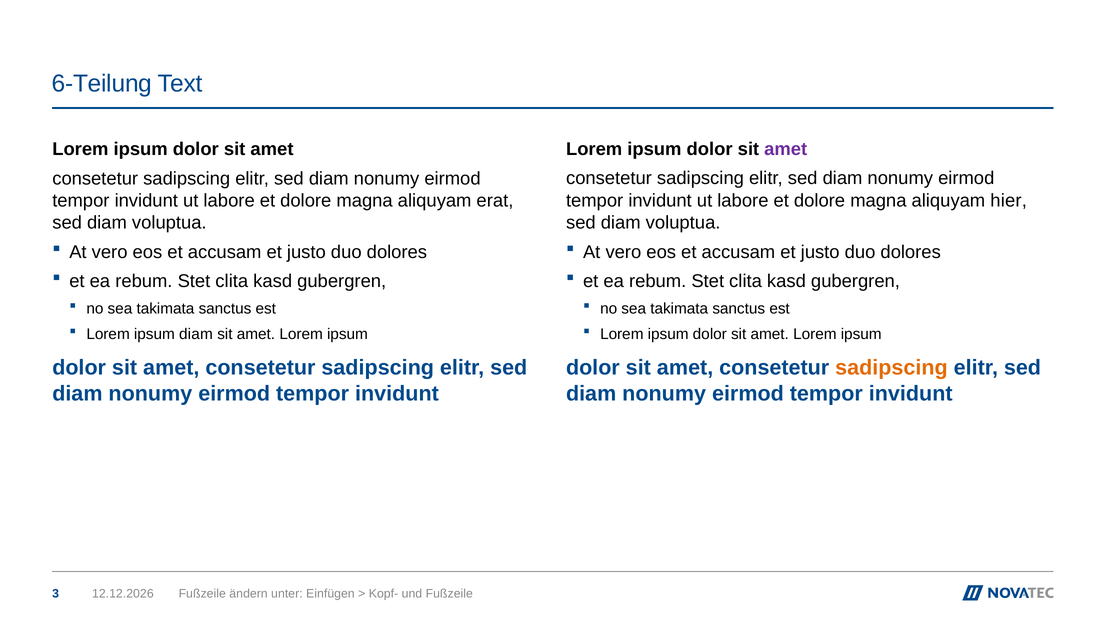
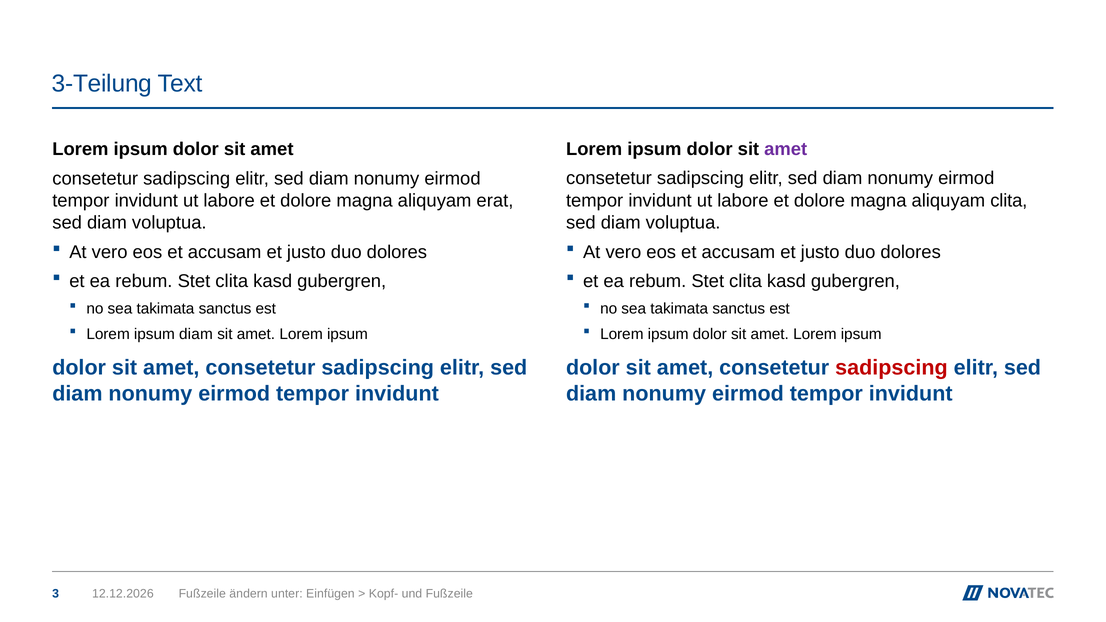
6-Teilung: 6-Teilung -> 3-Teilung (102, 84)
aliquyam hier: hier -> clita (1009, 201)
sadipscing colour: orange -> red (891, 368)
